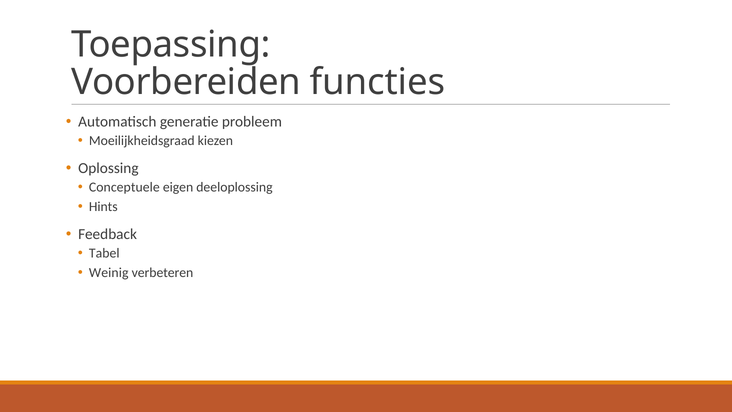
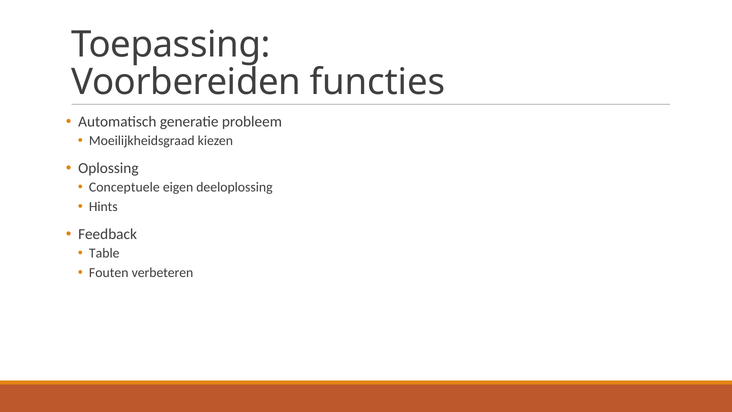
Tabel: Tabel -> Table (104, 253)
Weinig: Weinig -> Fouten (109, 272)
